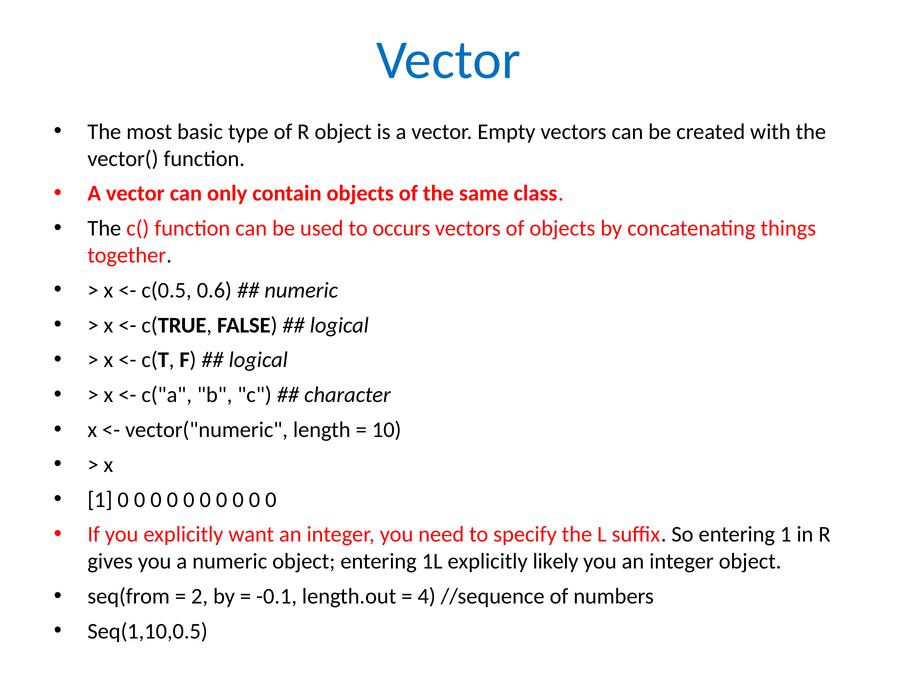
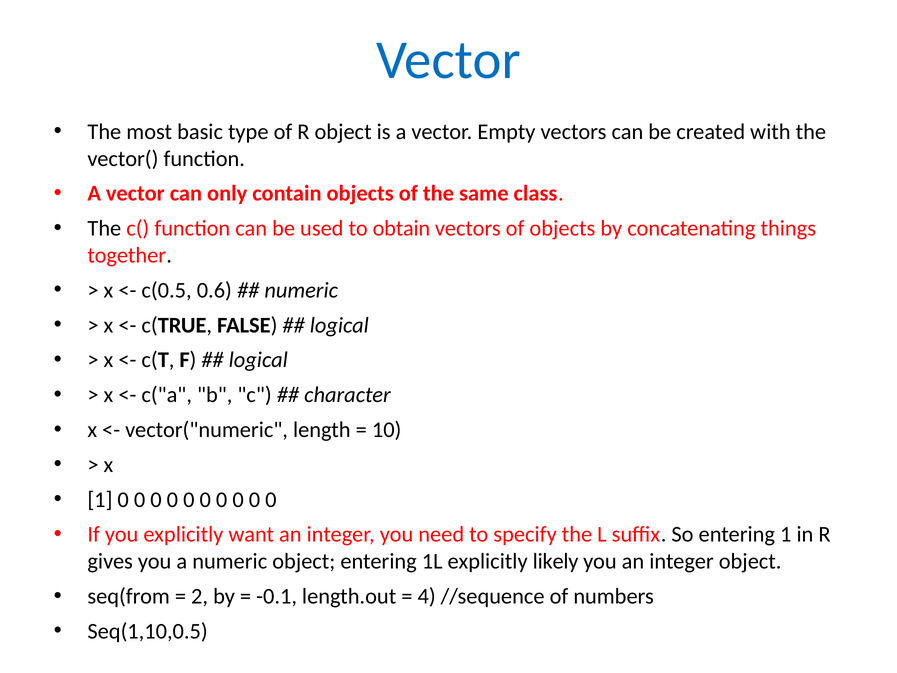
occurs: occurs -> obtain (401, 228)
